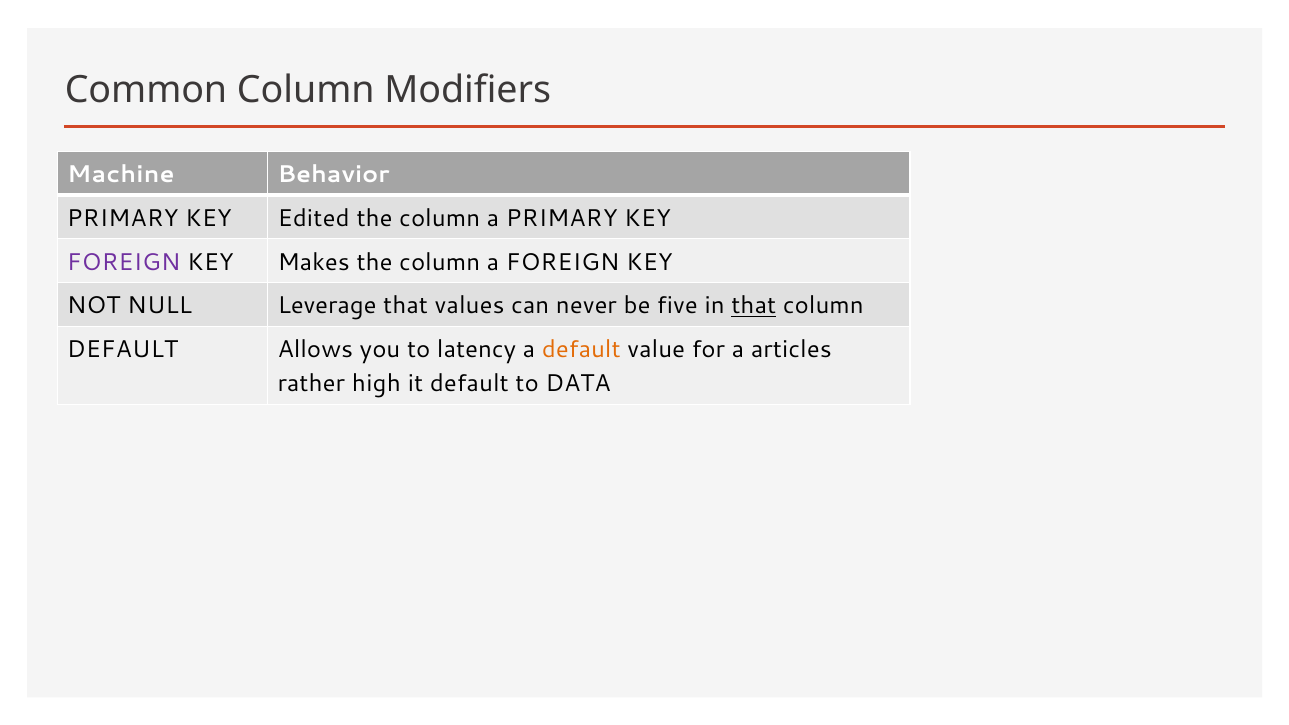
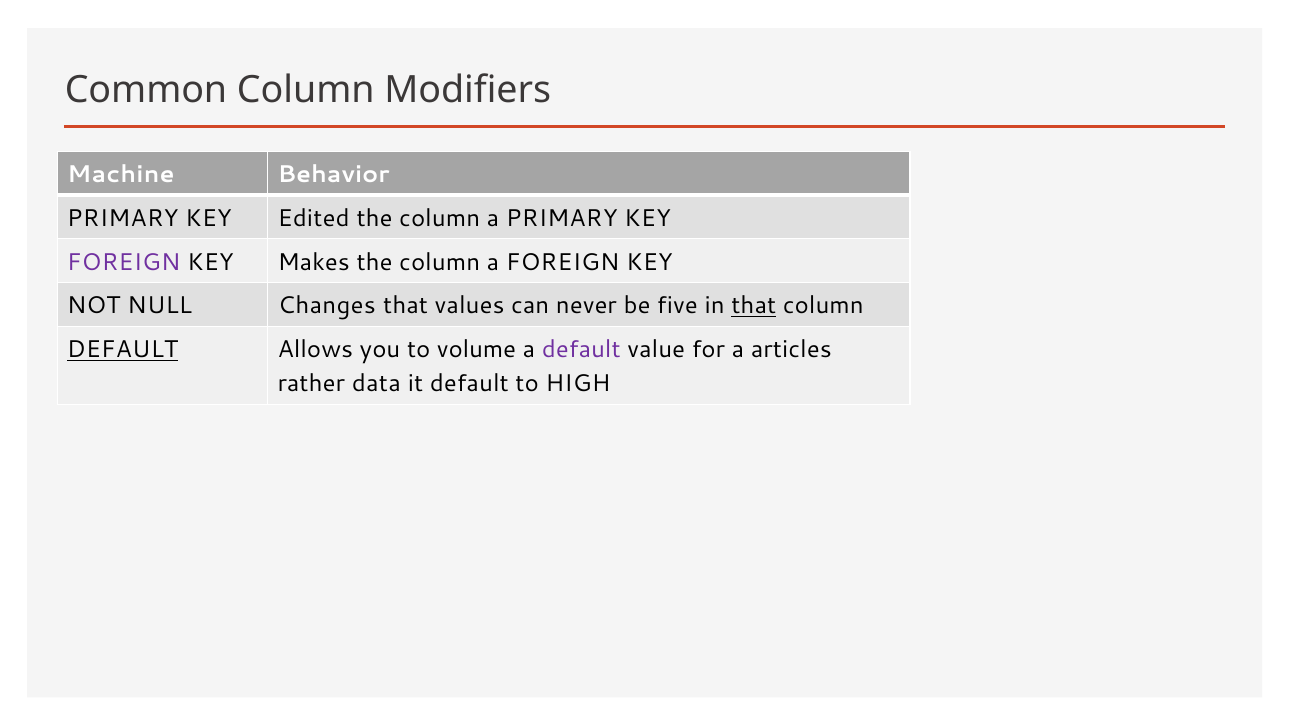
Leverage: Leverage -> Changes (327, 306)
DEFAULT underline: none -> present (123, 350)
latency: latency -> volume (477, 350)
default colour: orange -> purple (581, 350)
high: high -> data (376, 384)
DATA: DATA -> HIGH (578, 384)
